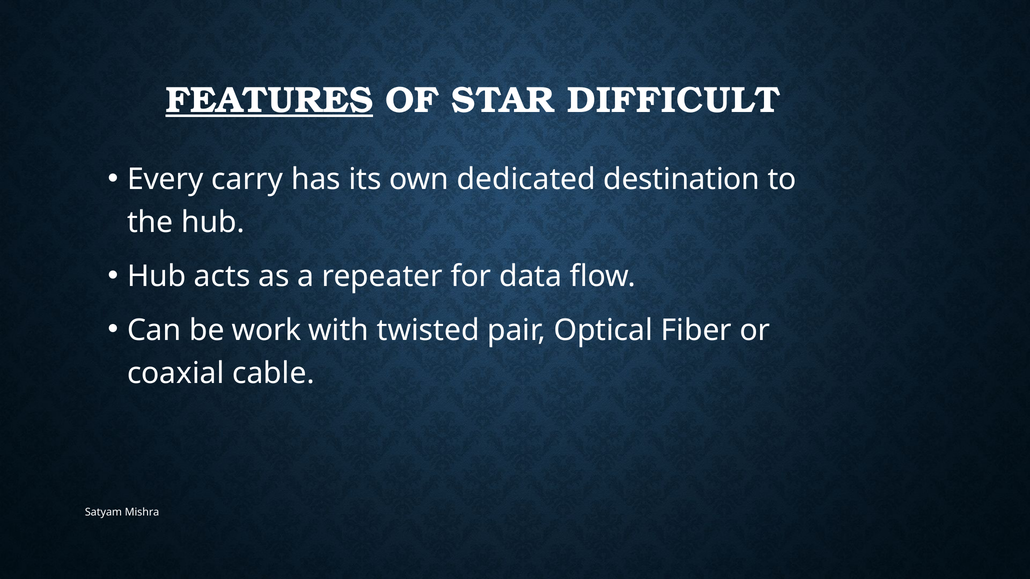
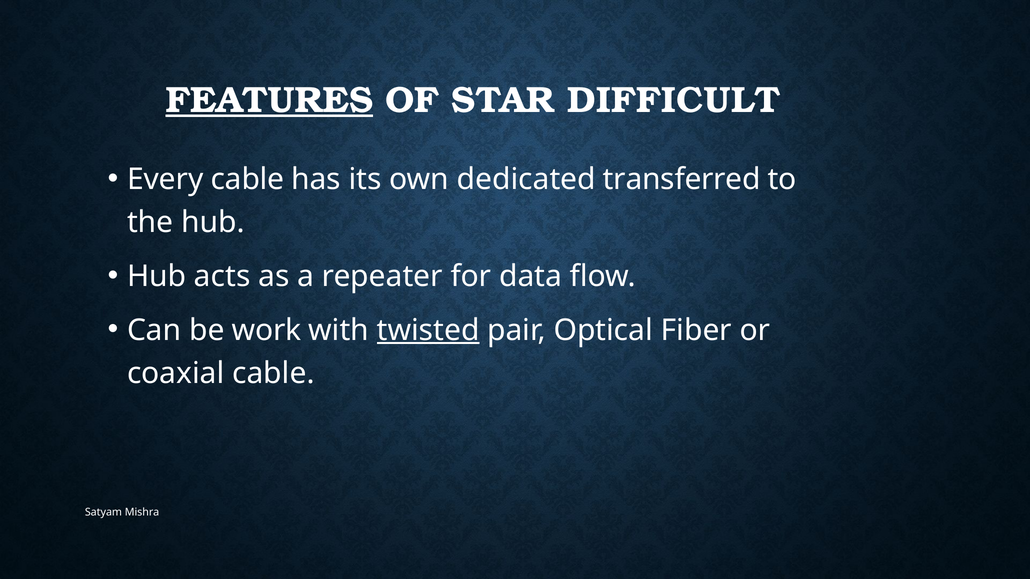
Every carry: carry -> cable (247, 179)
destination: destination -> transferred (682, 179)
twisted underline: none -> present (428, 330)
